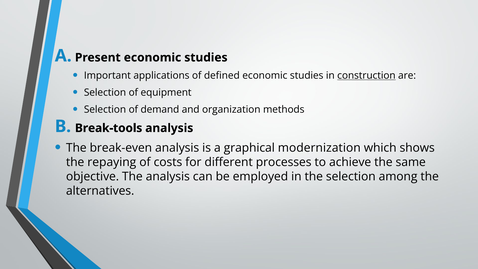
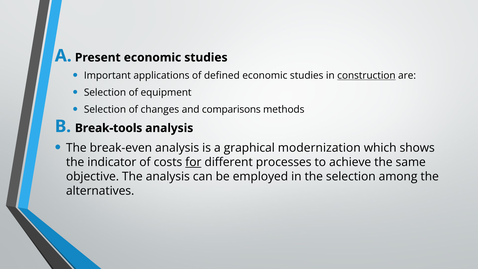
demand: demand -> changes (160, 109)
organization: organization -> comparisons (231, 109)
repaying: repaying -> indicator (112, 162)
for underline: none -> present (193, 162)
